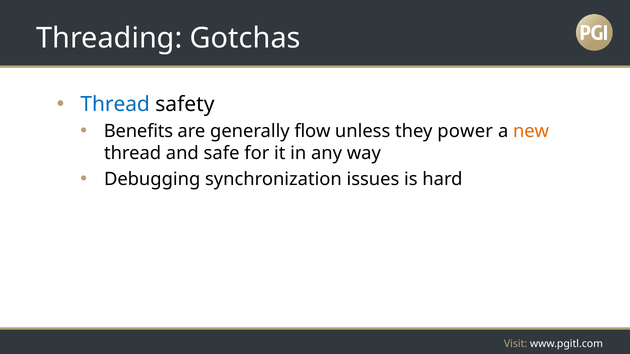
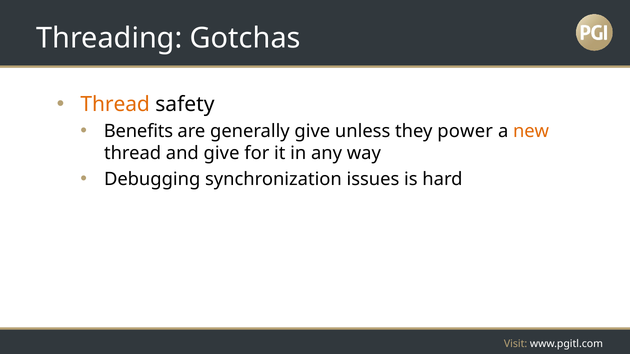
Thread colour: blue -> orange (115, 104)
generally flow: flow -> give (312, 131)
and safe: safe -> give (222, 154)
